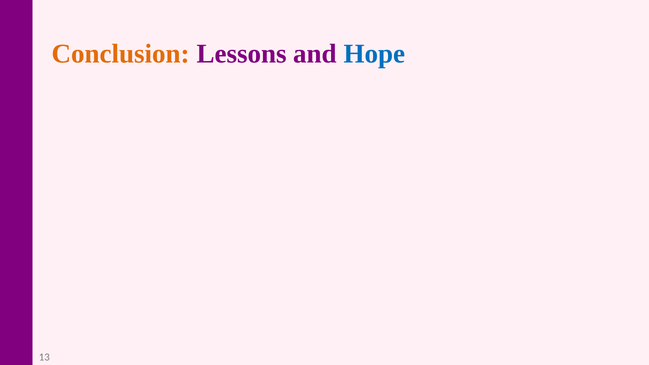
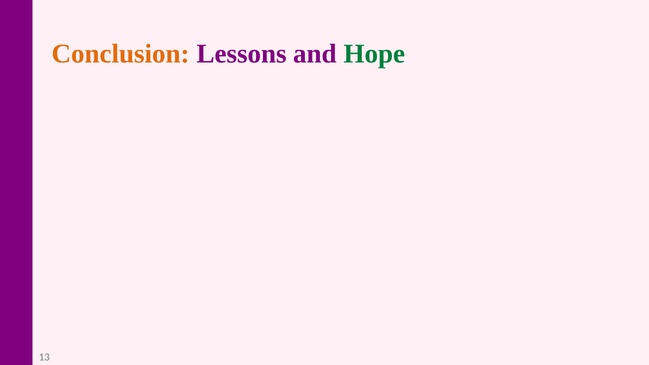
Hope colour: blue -> green (375, 54)
